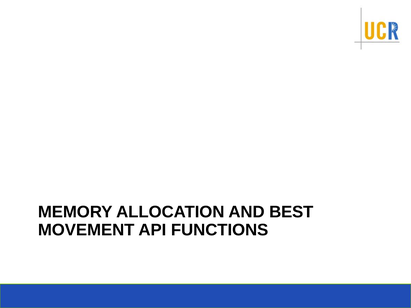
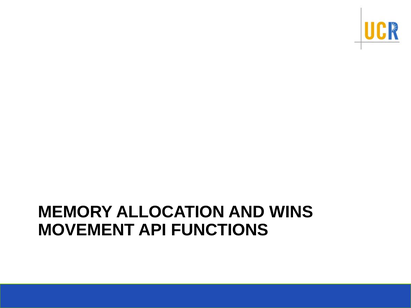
BEST: BEST -> WINS (291, 212)
